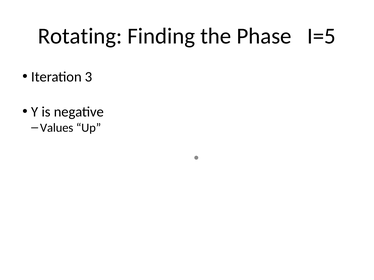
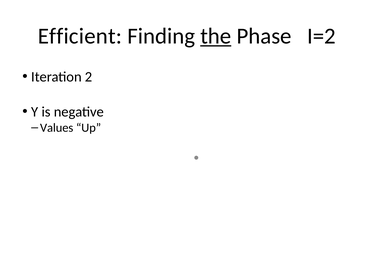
Rotating: Rotating -> Efficient (80, 36)
the underline: none -> present (216, 36)
I=5: I=5 -> I=2 (321, 36)
3: 3 -> 2 (89, 77)
